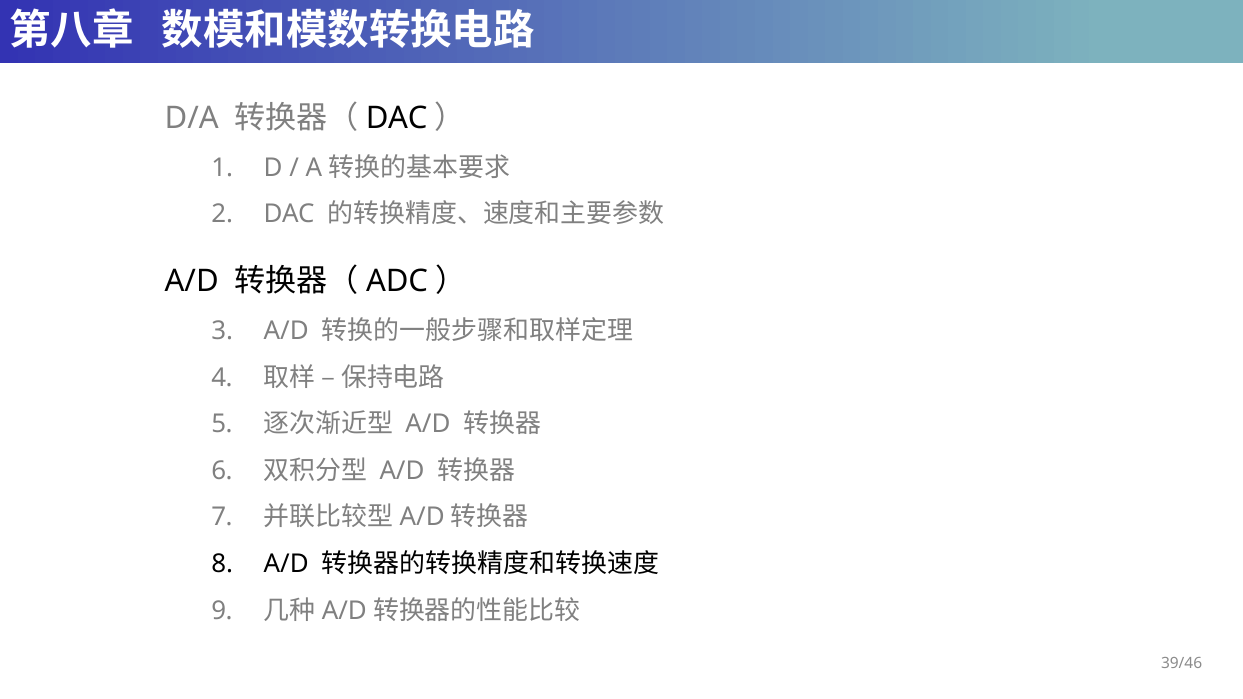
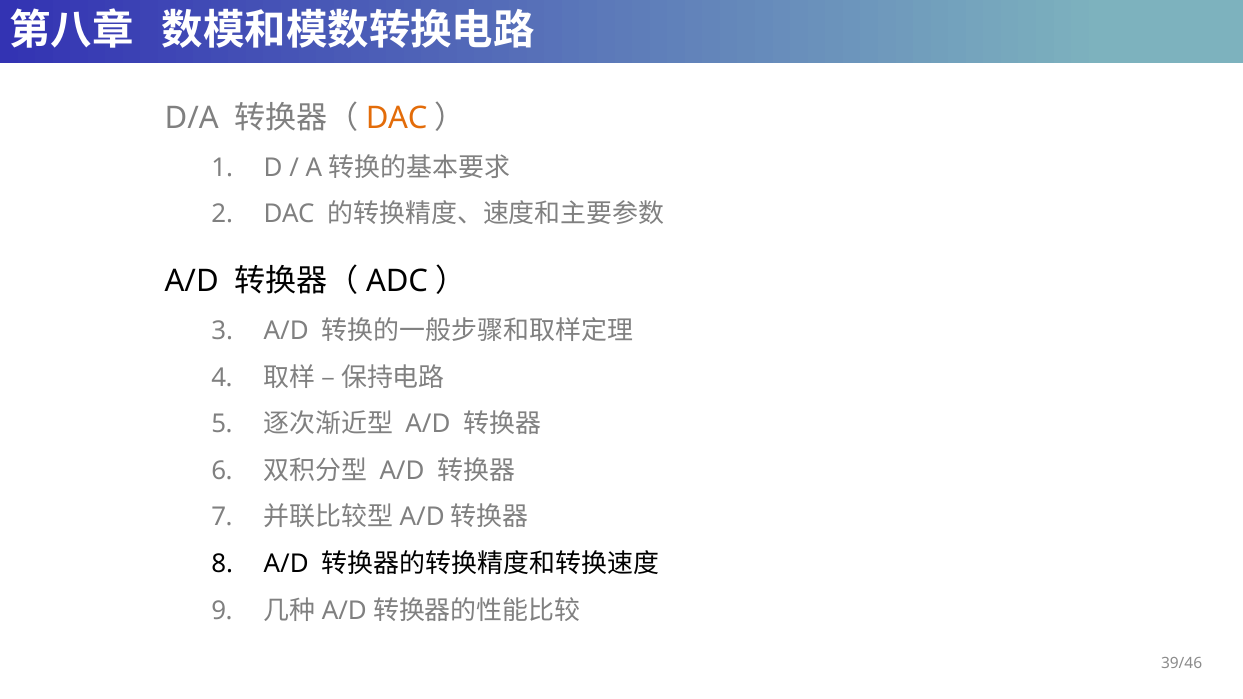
DAC colour: black -> orange (397, 119)
